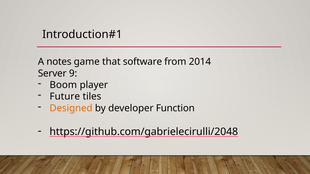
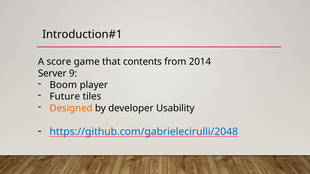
notes: notes -> score (59, 62)
software: software -> contents (142, 62)
Function: Function -> Usability (175, 108)
https://github.com/gabrielecirulli/2048 colour: black -> blue (144, 132)
